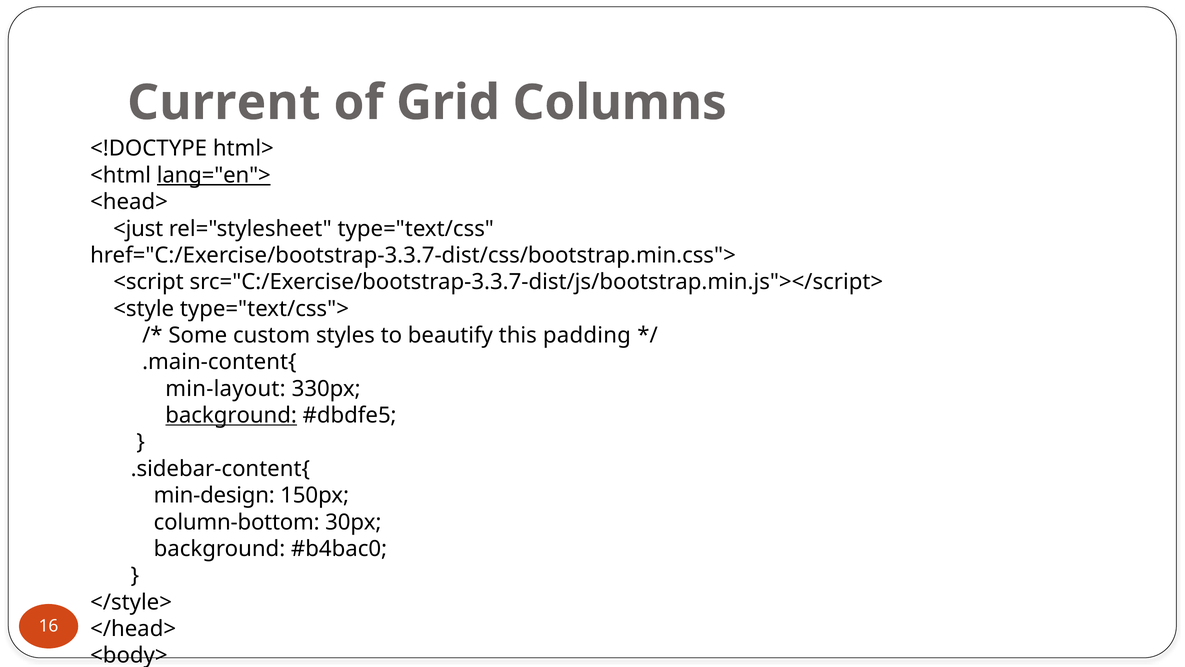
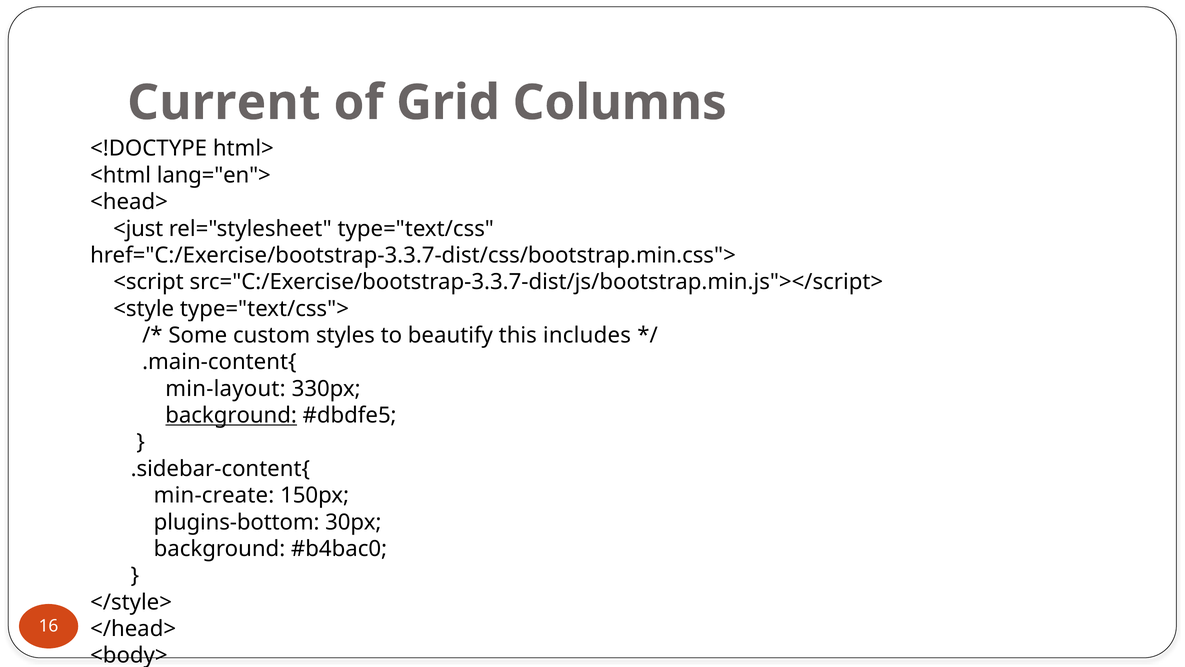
lang="en"> underline: present -> none (214, 175)
padding: padding -> includes (587, 335)
min-design: min-design -> min-create (214, 495)
column-bottom: column-bottom -> plugins-bottom (237, 522)
